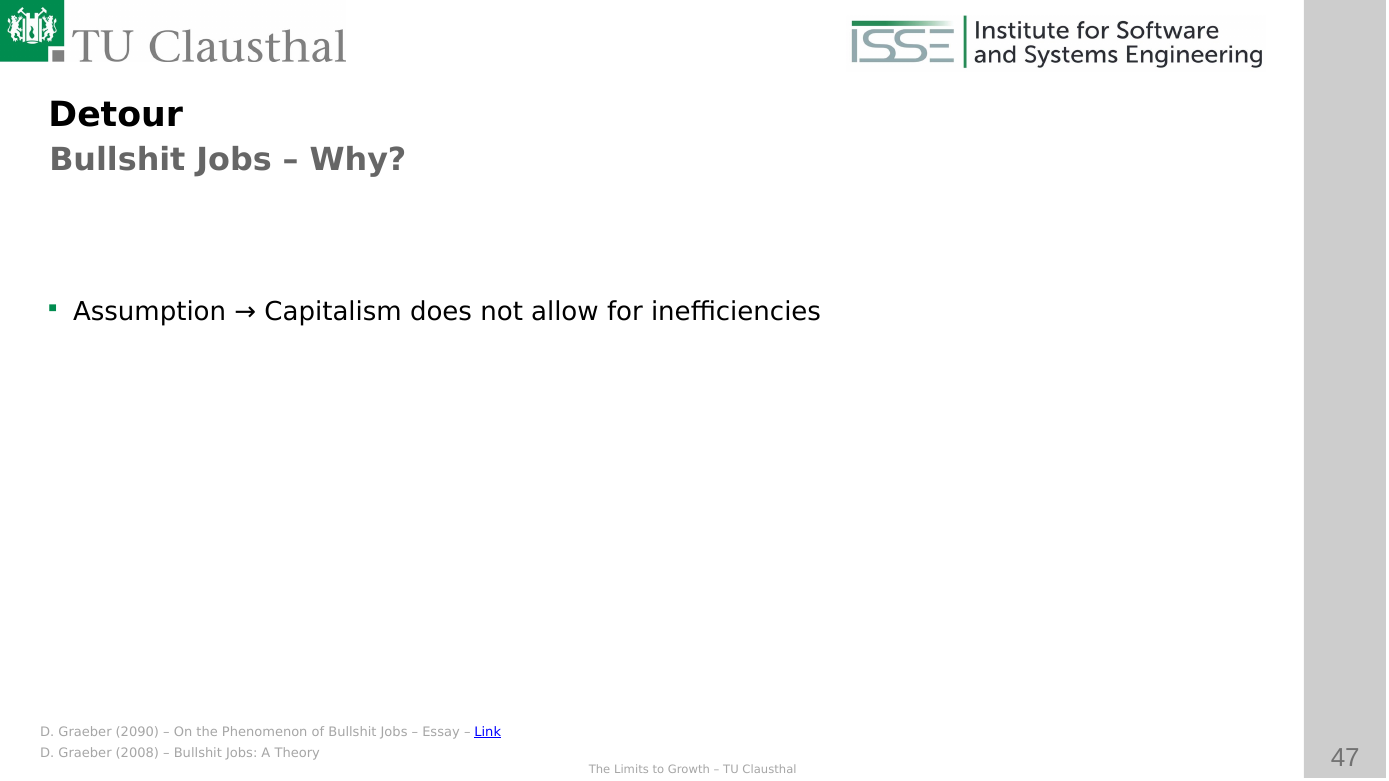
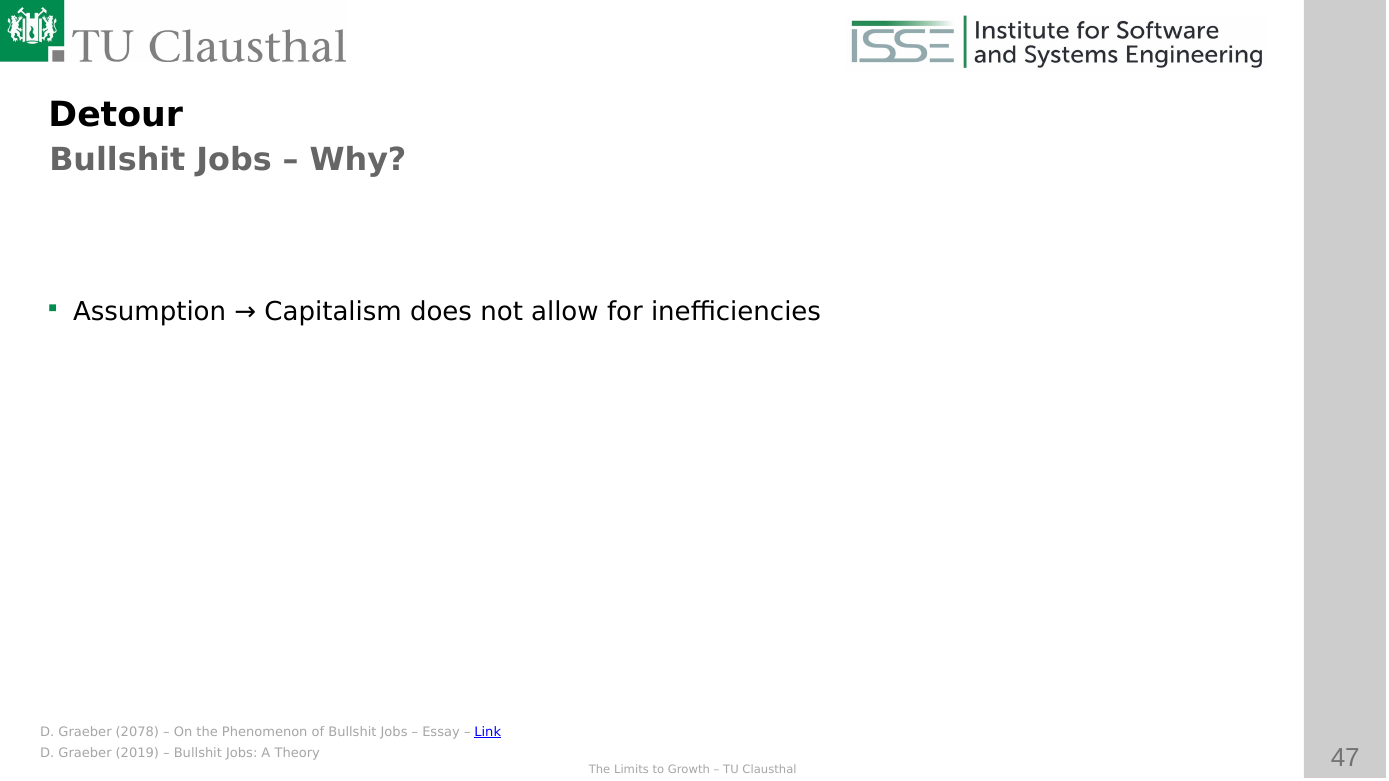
2090: 2090 -> 2078 (137, 733)
2008: 2008 -> 2019 (137, 753)
